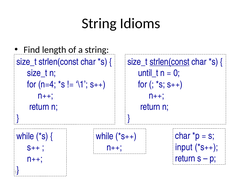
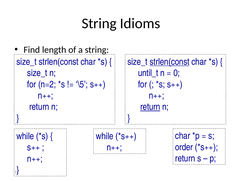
n=4: n=4 -> n=2 (47, 85)
\1: \1 -> \5 (82, 85)
return underline: none -> present (150, 107)
input: input -> order (184, 148)
